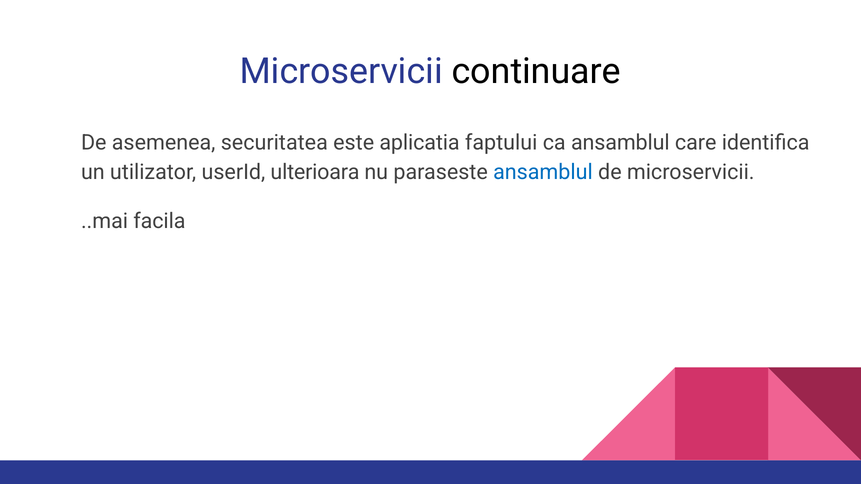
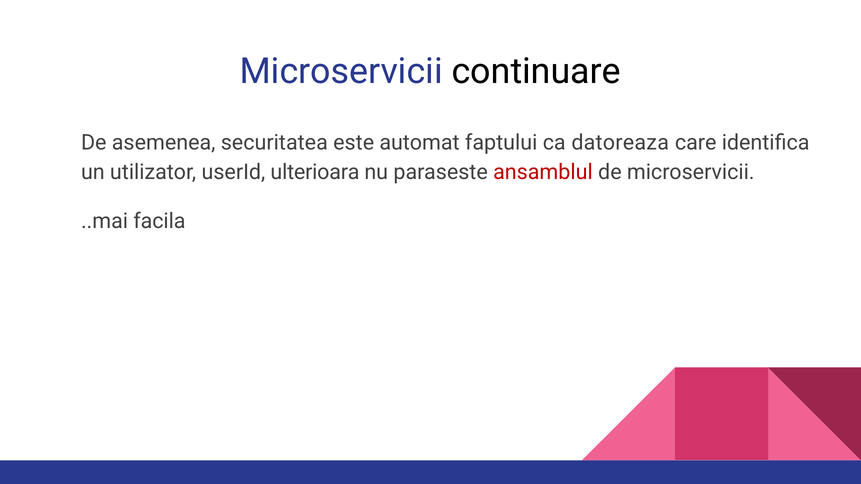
aplicatia: aplicatia -> automat (420, 143)
ca ansamblul: ansamblul -> datoreaza (620, 143)
ansamblul colour: blue -> red (543, 172)
